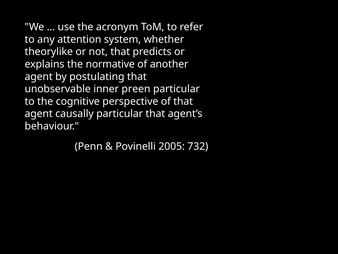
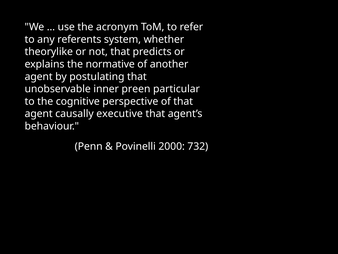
attention: attention -> referents (79, 39)
causally particular: particular -> executive (120, 114)
2005: 2005 -> 2000 (172, 146)
